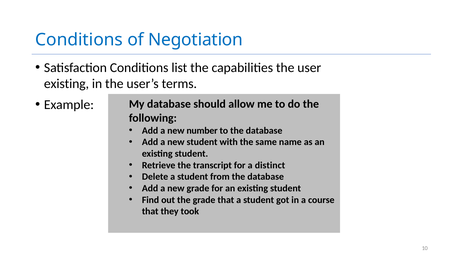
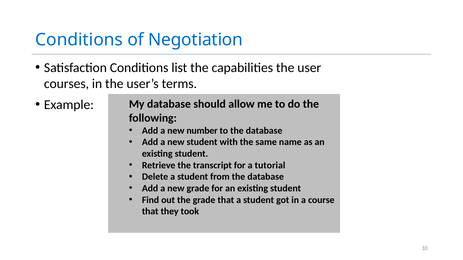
existing: existing -> courses (66, 84)
distinct: distinct -> tutorial (270, 165)
